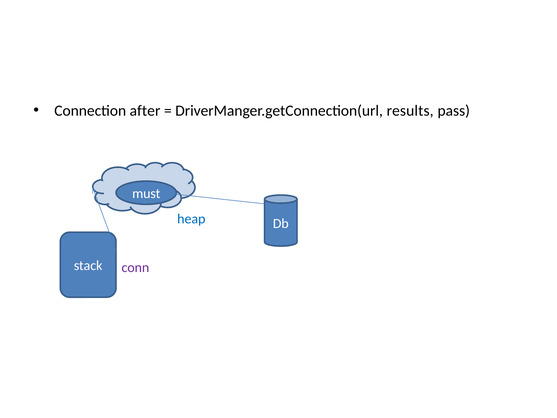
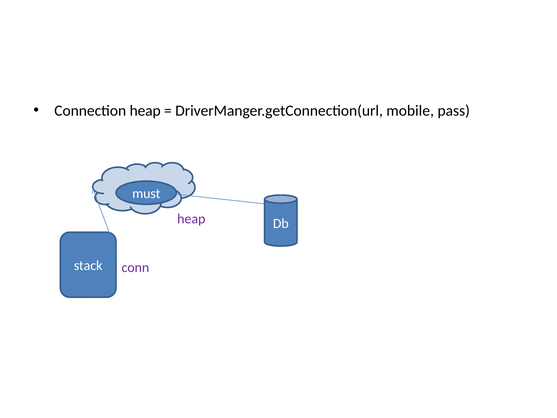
Connection after: after -> heap (145, 111)
results: results -> mobile (410, 111)
heap colour: blue -> purple (191, 219)
